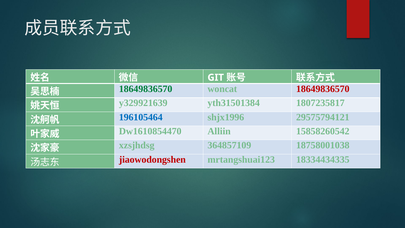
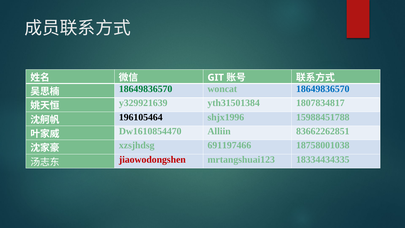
18649836570 colour: red -> blue (323, 89)
1807235817: 1807235817 -> 1807834817 (320, 103)
196105464 colour: blue -> black (141, 117)
29575794121: 29575794121 -> 15988451788 (323, 117)
15858260542: 15858260542 -> 83662262851 (323, 131)
364857109: 364857109 -> 691197466 (229, 145)
